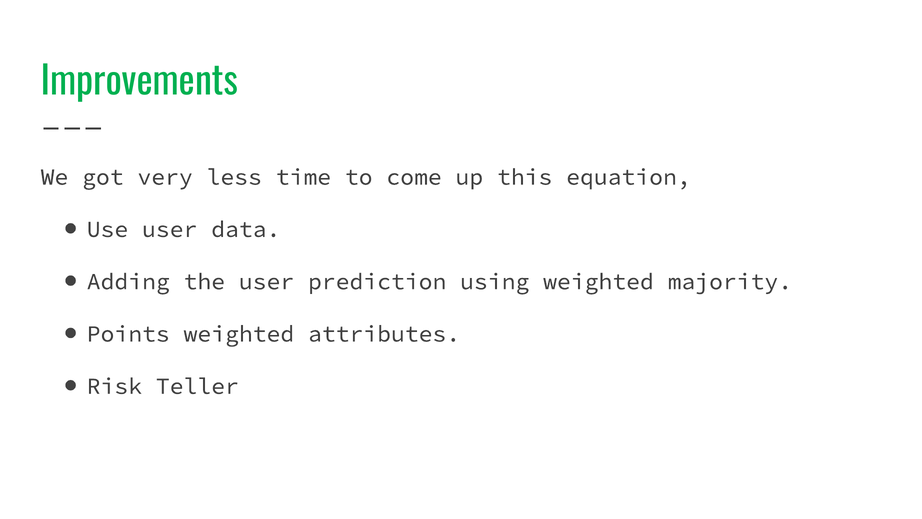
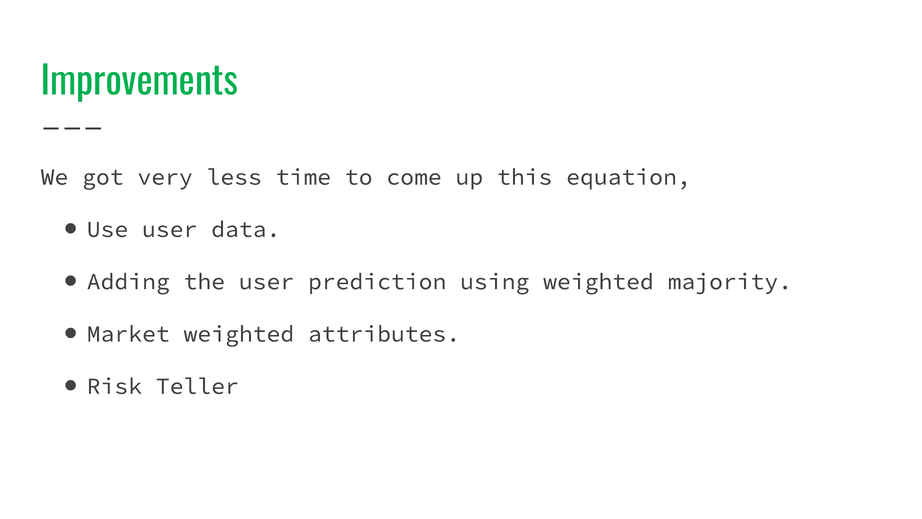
Points: Points -> Market (128, 334)
